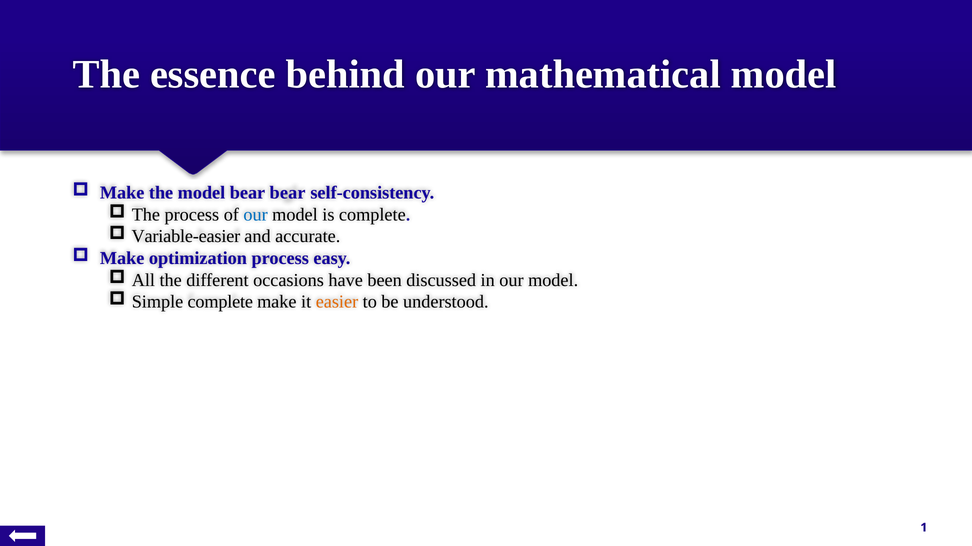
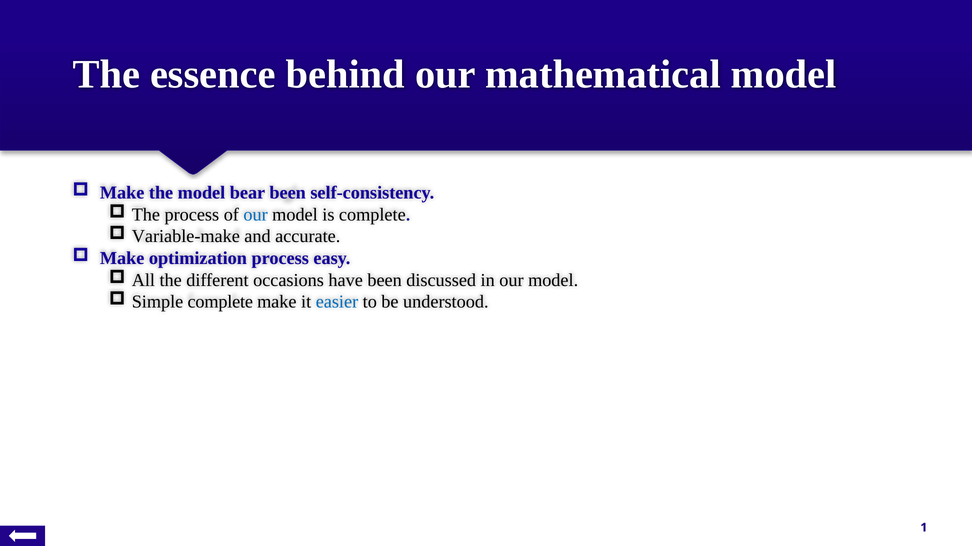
bear bear: bear -> been (288, 193)
Variable-easier: Variable-easier -> Variable-make (186, 237)
easier colour: orange -> blue (337, 302)
